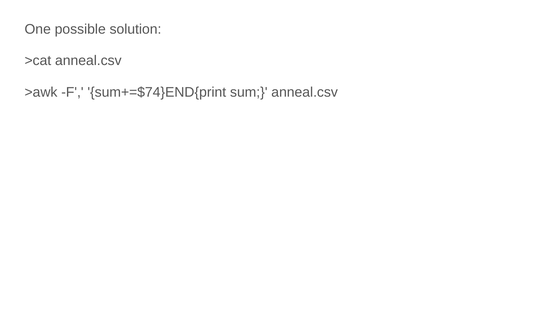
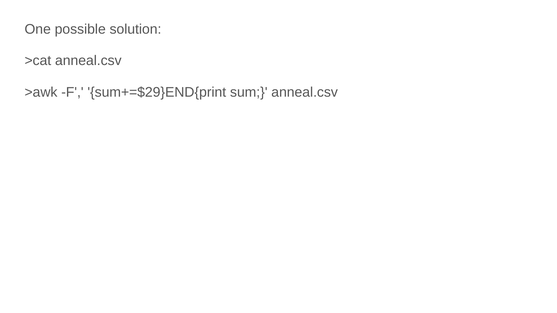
sum+=$74}END{print: sum+=$74}END{print -> sum+=$29}END{print (157, 92)
